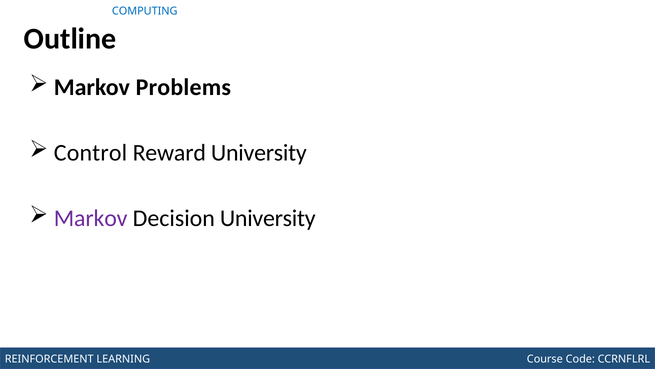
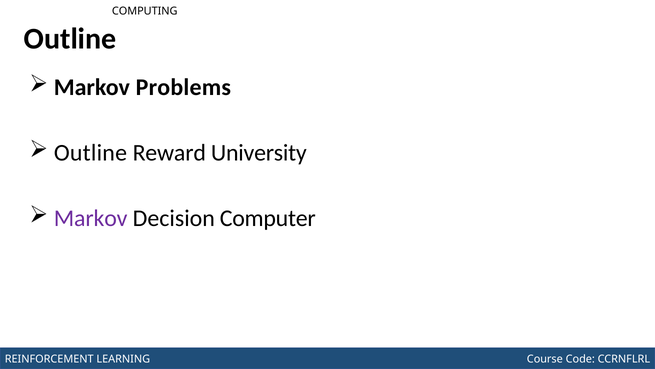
COMPUTING colour: blue -> black (145, 11)
Control: Control -> Outline (90, 153)
Decision University: University -> Computer (268, 218)
